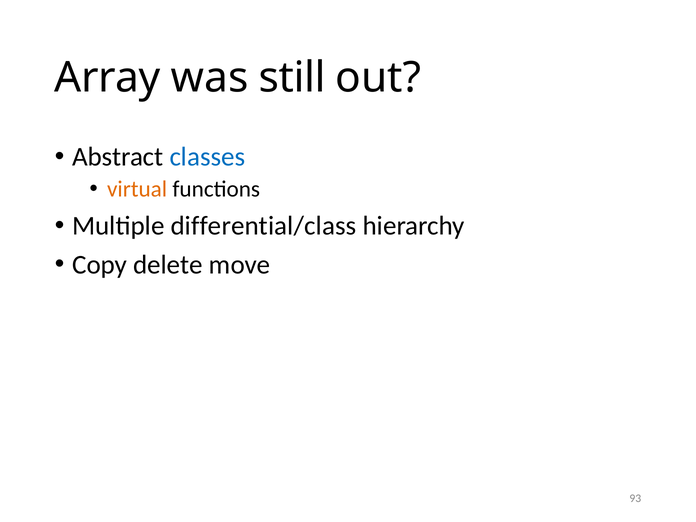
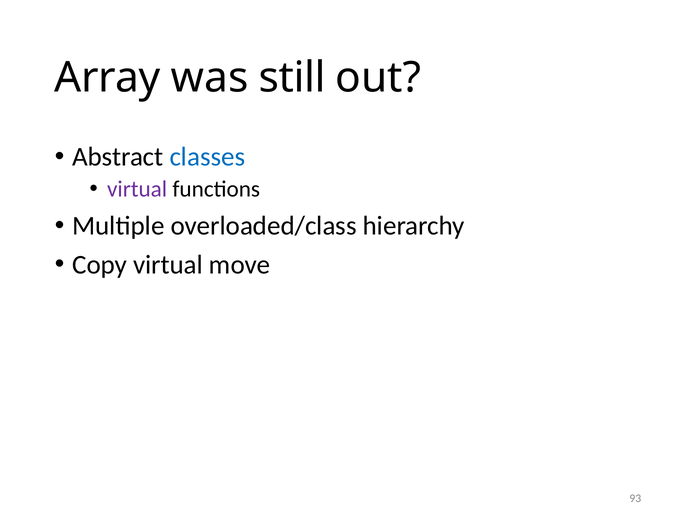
virtual colour: orange -> purple (137, 189)
differential/class: differential/class -> overloaded/class (264, 226)
Copy delete: delete -> virtual (168, 265)
